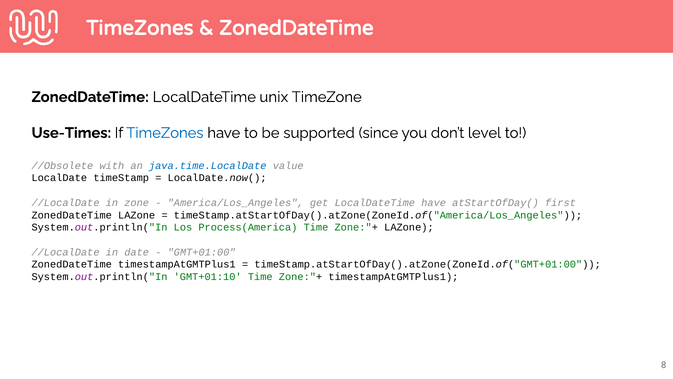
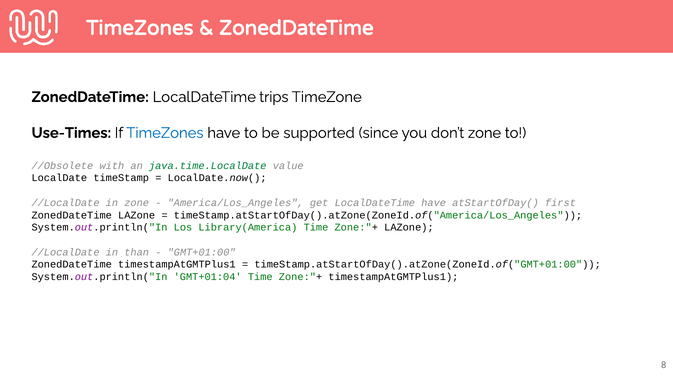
unix: unix -> trips (274, 97)
don’t level: level -> zone (485, 133)
java.time.LocalDate colour: blue -> green (208, 166)
Process(America: Process(America -> Library(America (248, 227)
date: date -> than (137, 252)
GMT+01:10: GMT+01:10 -> GMT+01:04 (208, 277)
